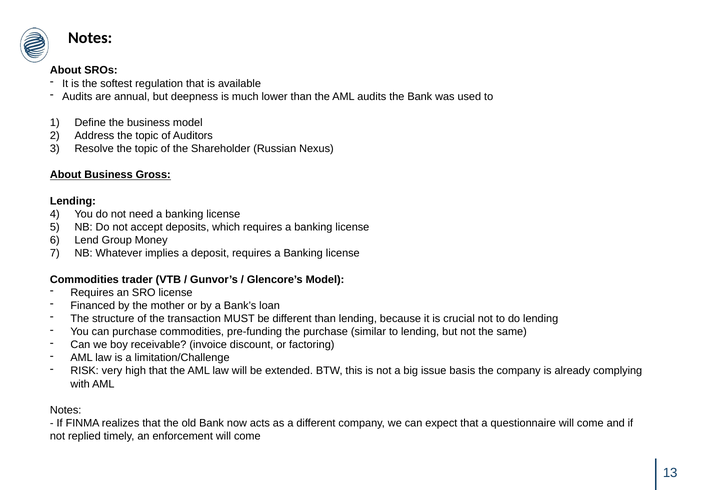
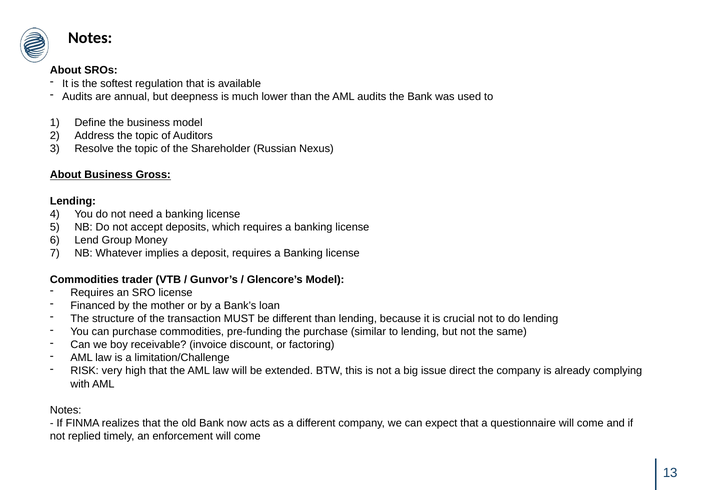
basis: basis -> direct (462, 371)
